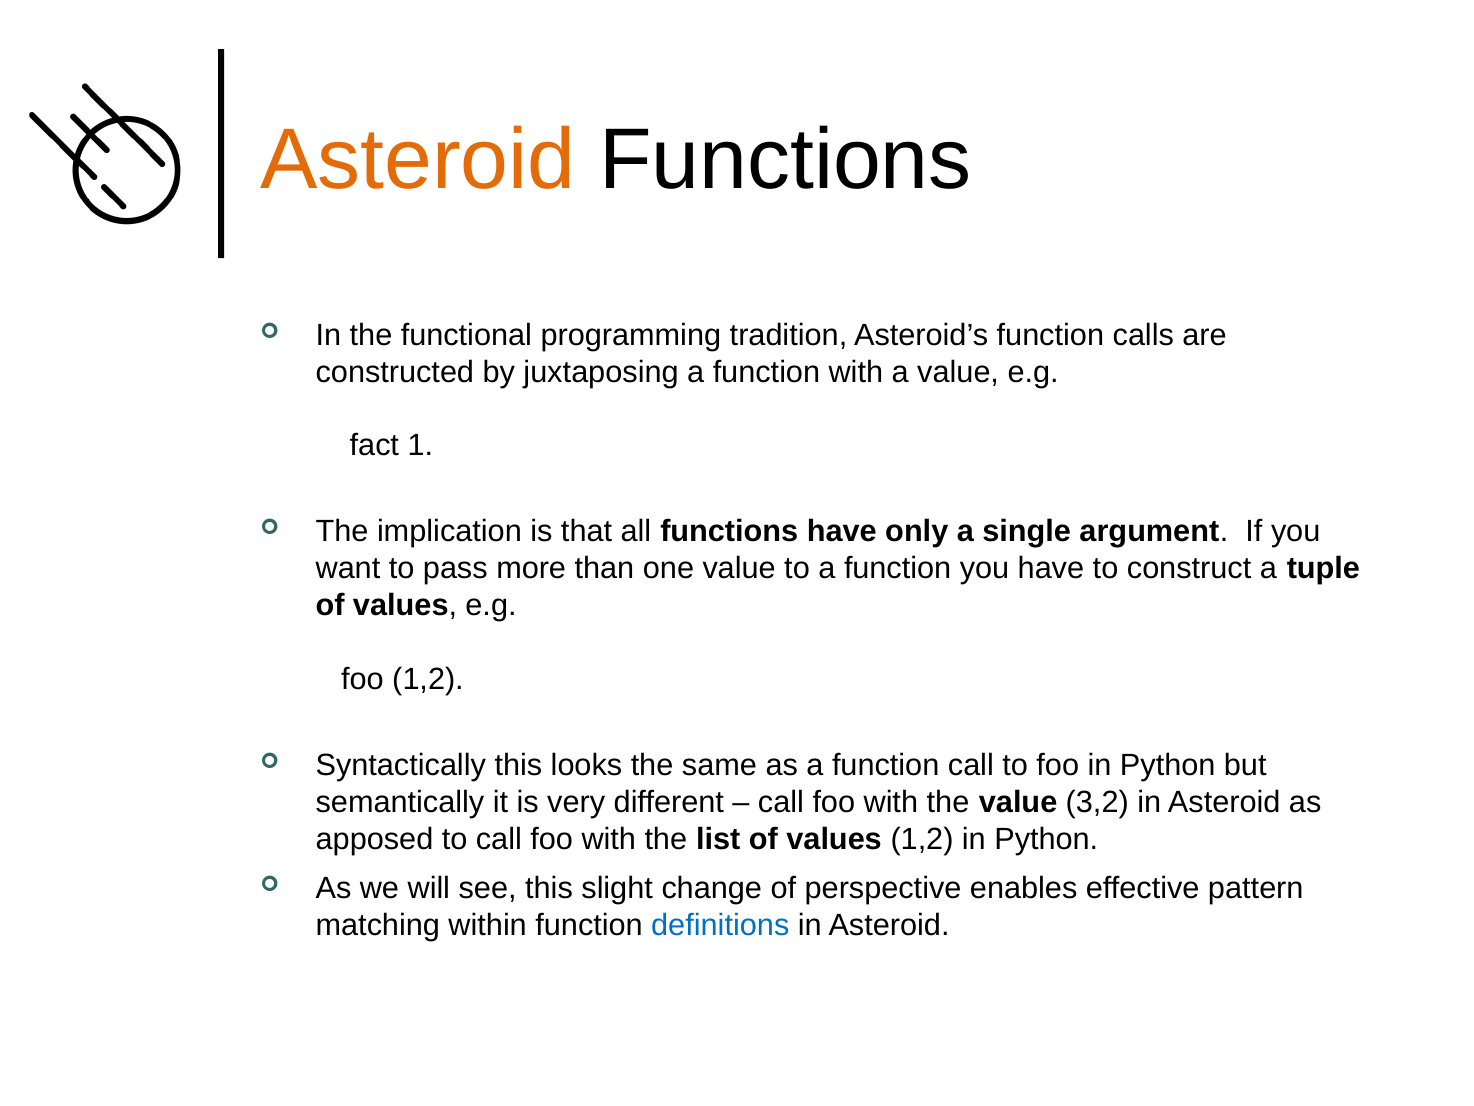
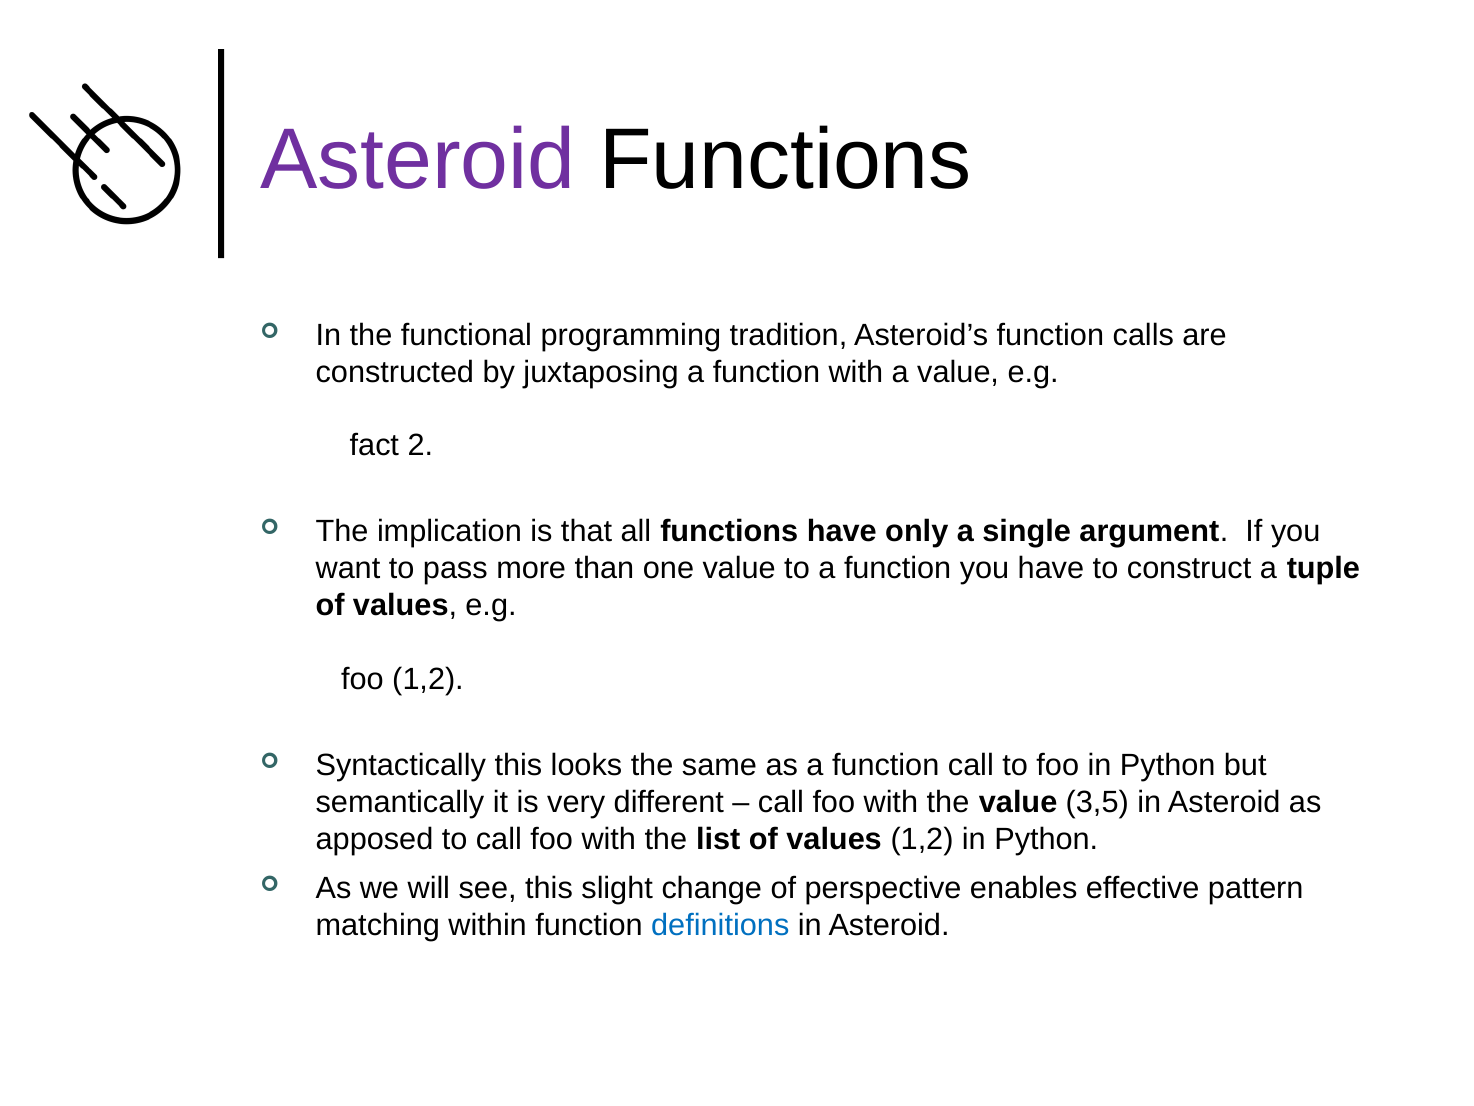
Asteroid colour: orange -> purple (418, 160)
1: 1 -> 2 (420, 446)
3,2: 3,2 -> 3,5 (1097, 802)
